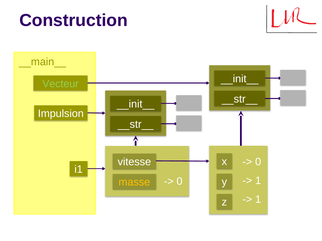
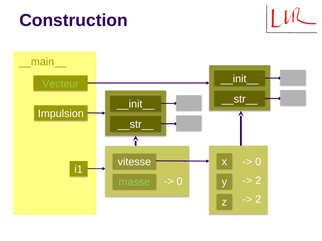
1: 1 -> 2 (258, 181)
masse colour: yellow -> light green (134, 183)
1: 1 -> 2 (258, 200)
